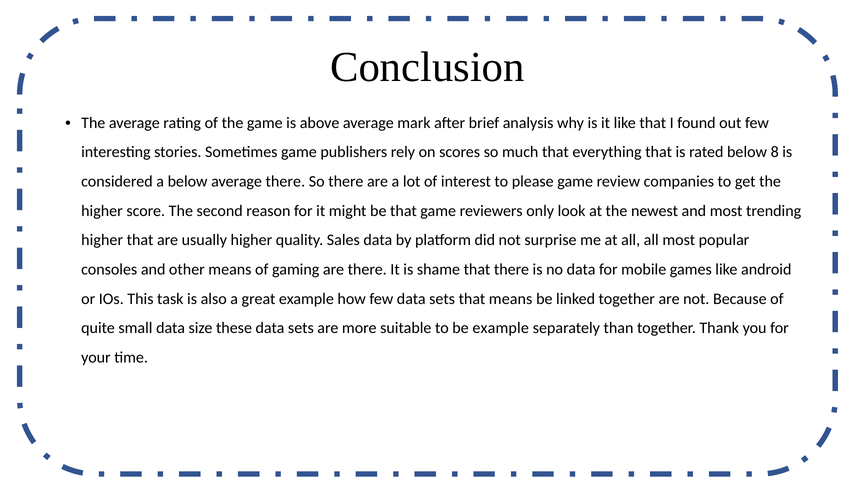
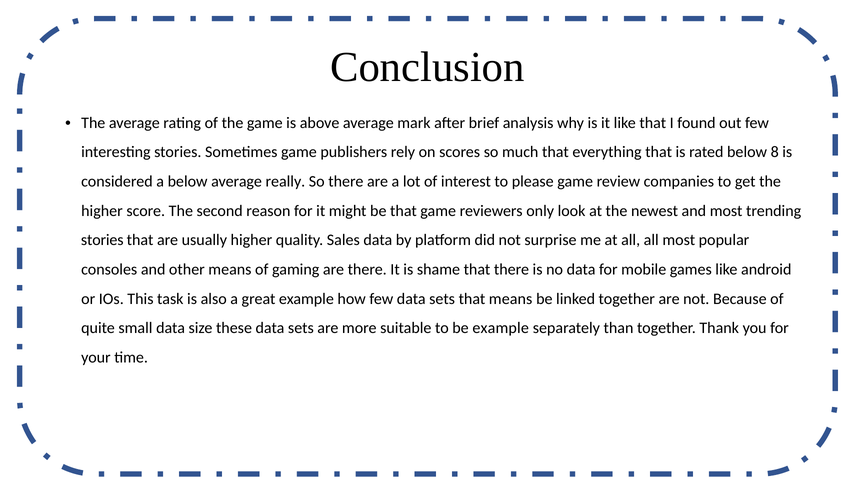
average there: there -> really (285, 181)
higher: higher -> stories (102, 240)
